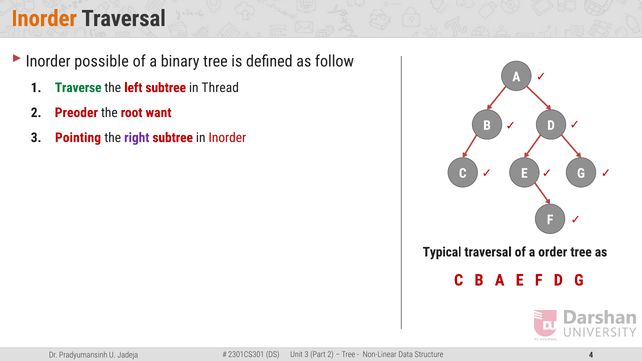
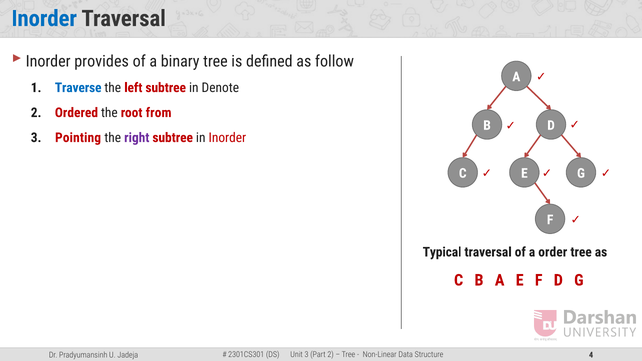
Inorder colour: orange -> blue (44, 19)
possible: possible -> provides (102, 61)
Traverse colour: green -> blue (78, 88)
Thread: Thread -> Denote (220, 88)
Preoder: Preoder -> Ordered (76, 113)
want: want -> from (159, 113)
